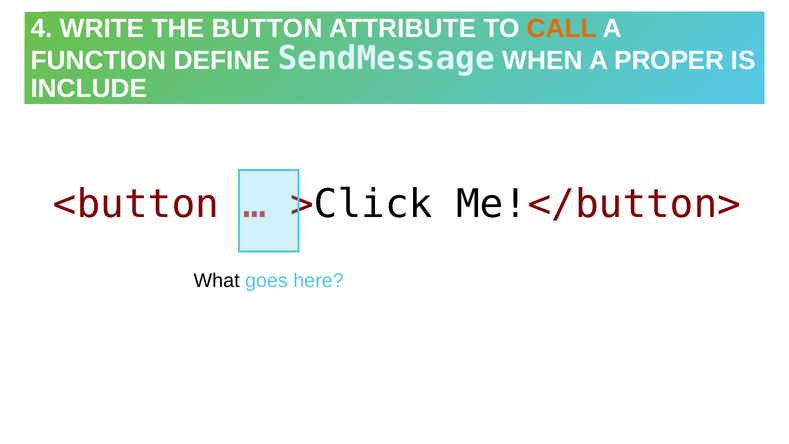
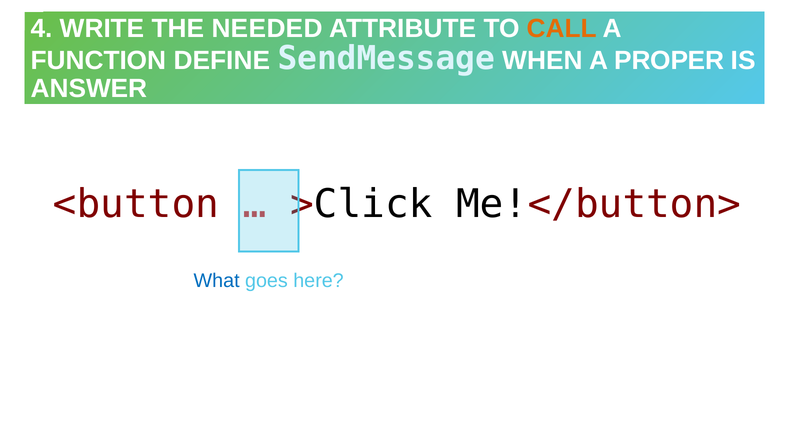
BUTTON: BUTTON -> NEEDED (267, 28)
INCLUDE: INCLUDE -> ANSWER (89, 89)
What colour: black -> blue (217, 280)
